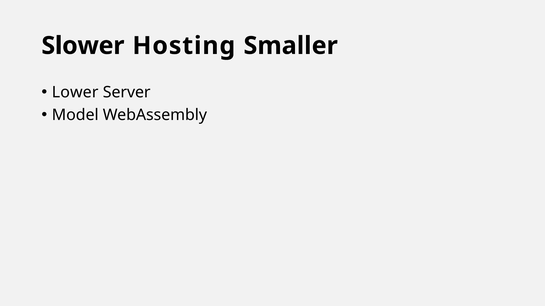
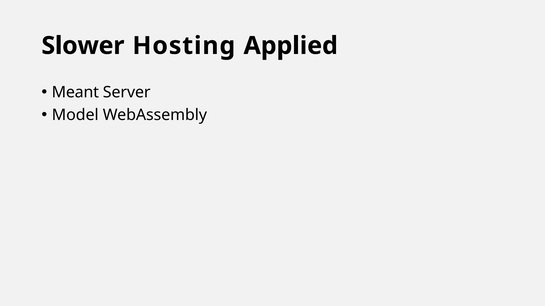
Smaller: Smaller -> Applied (291, 46)
Lower: Lower -> Meant (75, 92)
